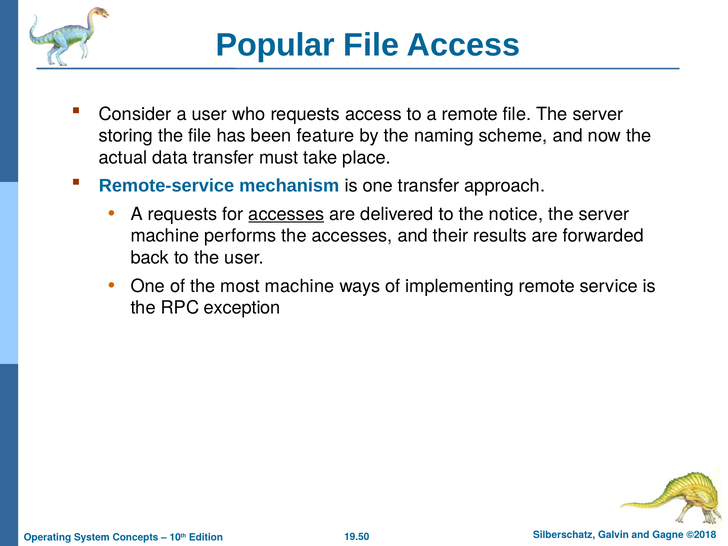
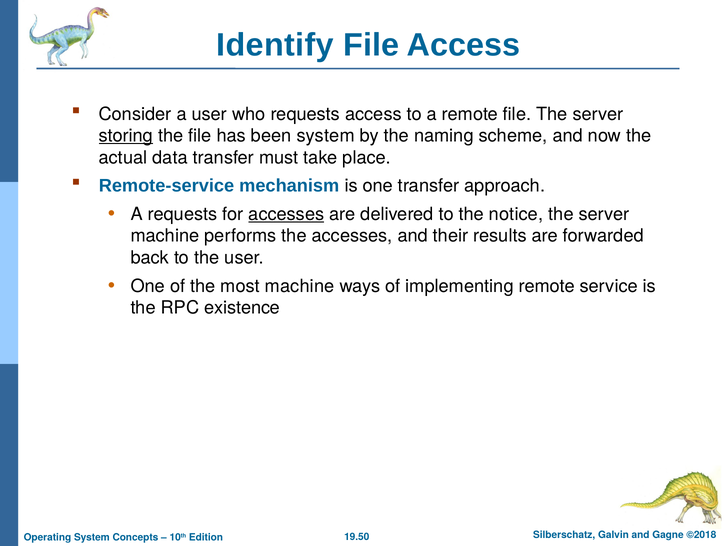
Popular: Popular -> Identify (275, 45)
storing underline: none -> present (126, 136)
been feature: feature -> system (326, 136)
exception: exception -> existence (242, 308)
